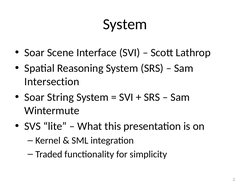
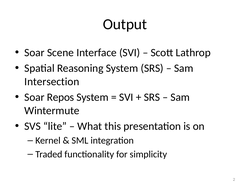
System: System -> Output (125, 24)
String: String -> Repos (61, 97)
